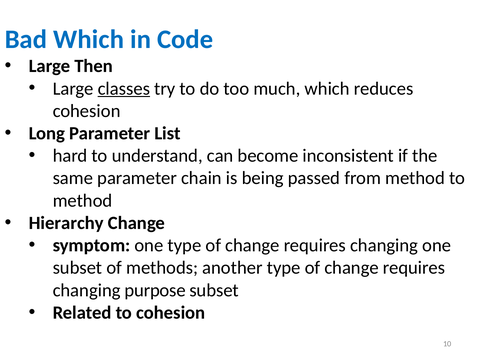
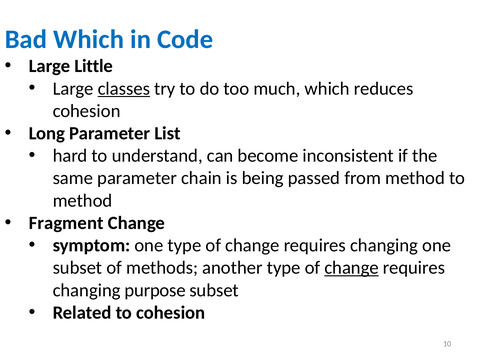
Then: Then -> Little (94, 66)
Hierarchy: Hierarchy -> Fragment (66, 223)
change underline: none -> present (352, 268)
